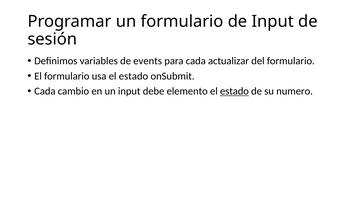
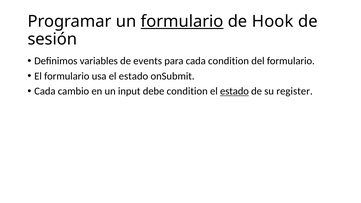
formulario underline: none -> present (182, 21)
de Input: Input -> Hook (273, 21)
cada actualizar: actualizar -> condition (229, 61)
debe elemento: elemento -> condition (187, 91)
numero: numero -> register (295, 91)
